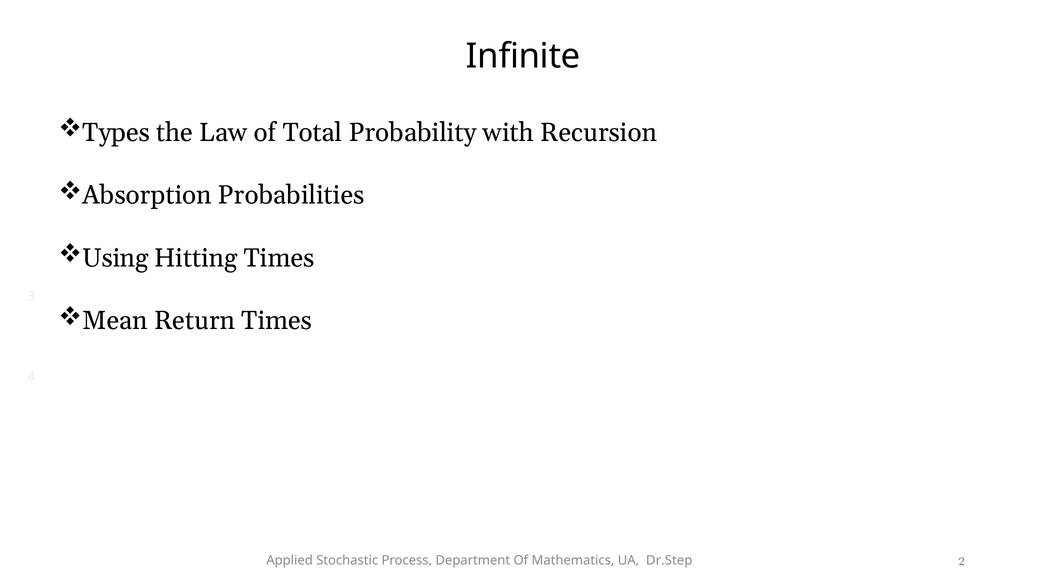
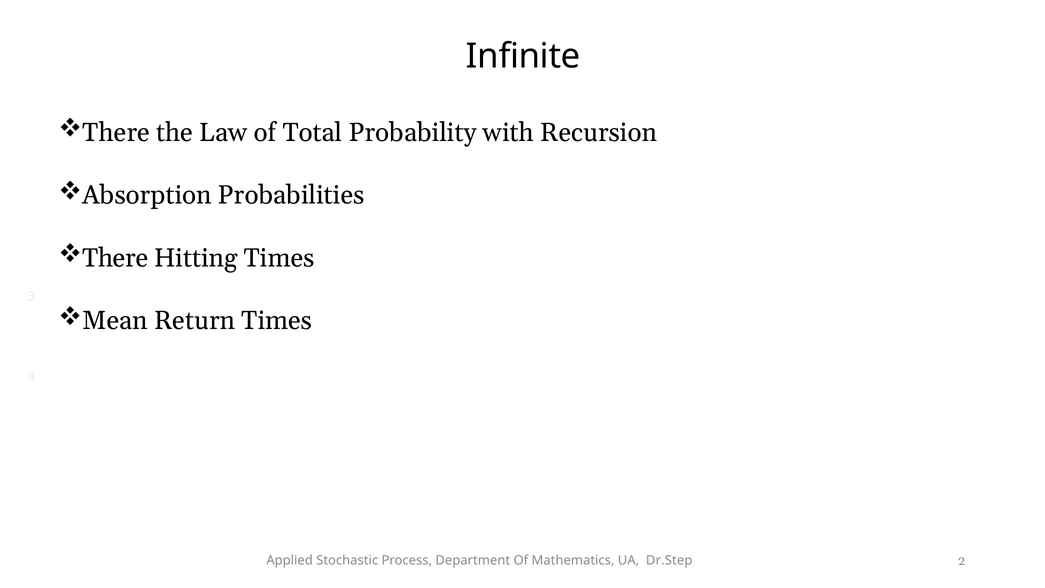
Types: Types -> There (116, 133)
Using: Using -> There (115, 258)
